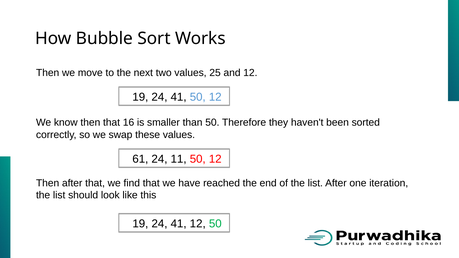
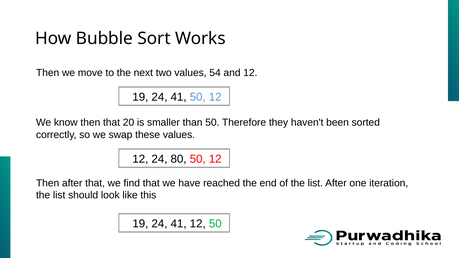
25: 25 -> 54 (215, 73)
16: 16 -> 20 (129, 123)
61: 61 -> 12 (140, 159)
11: 11 -> 80 (179, 159)
